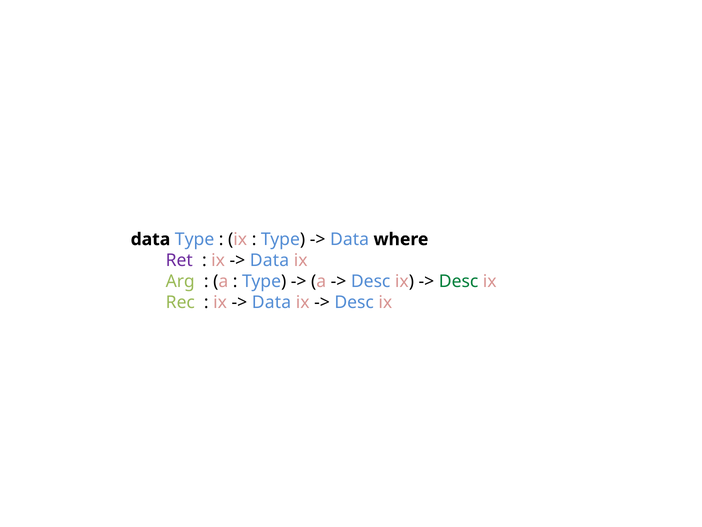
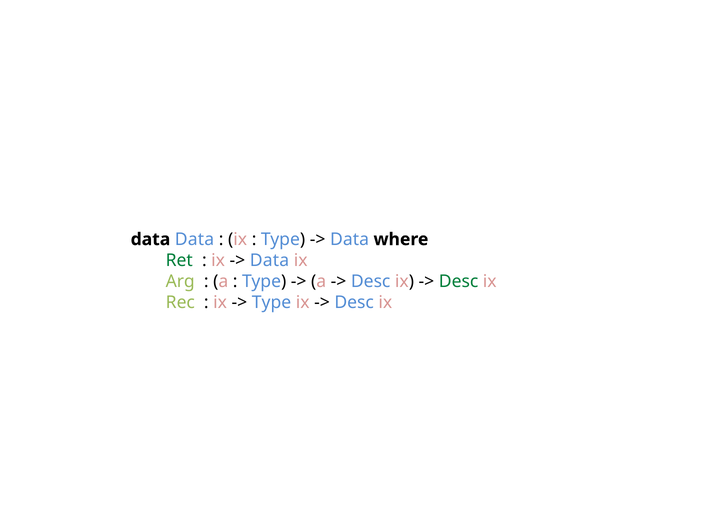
data Type: Type -> Data (195, 239)
Ret colour: purple -> green (179, 260)
Data: Data -> Type (272, 302)
